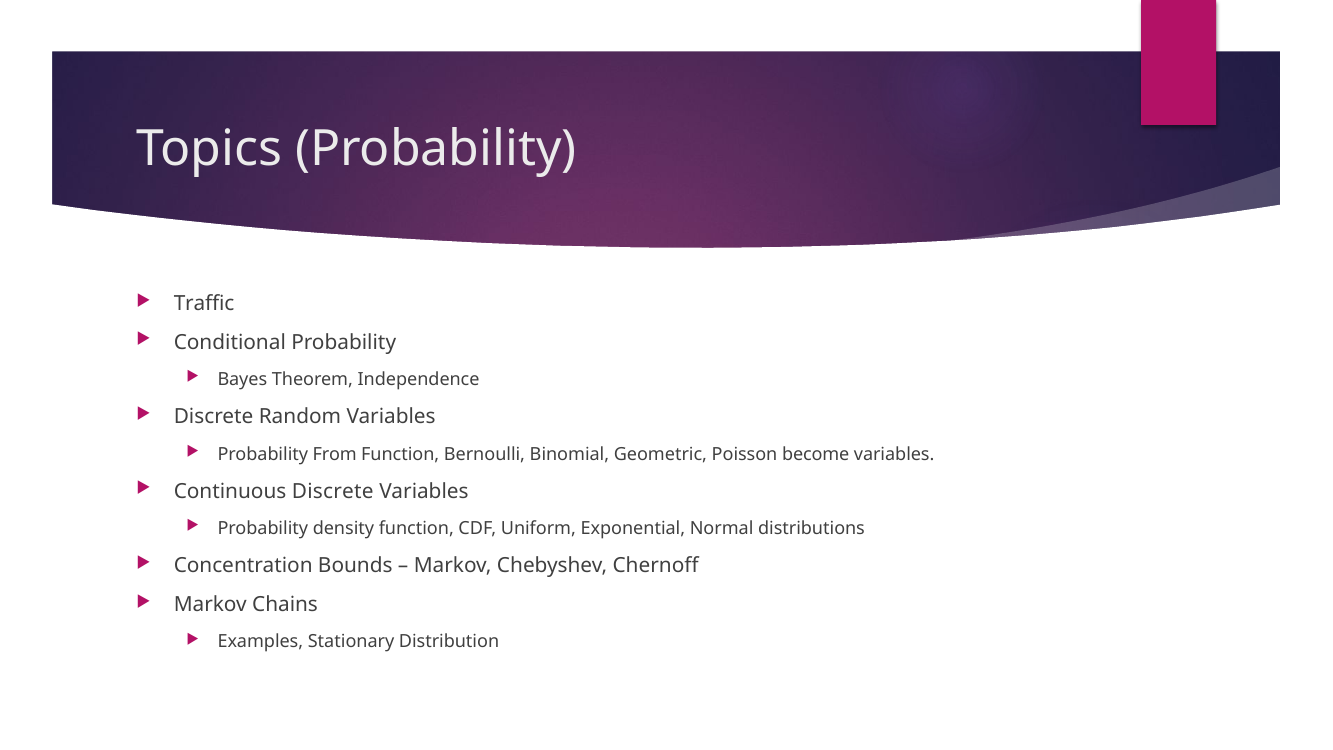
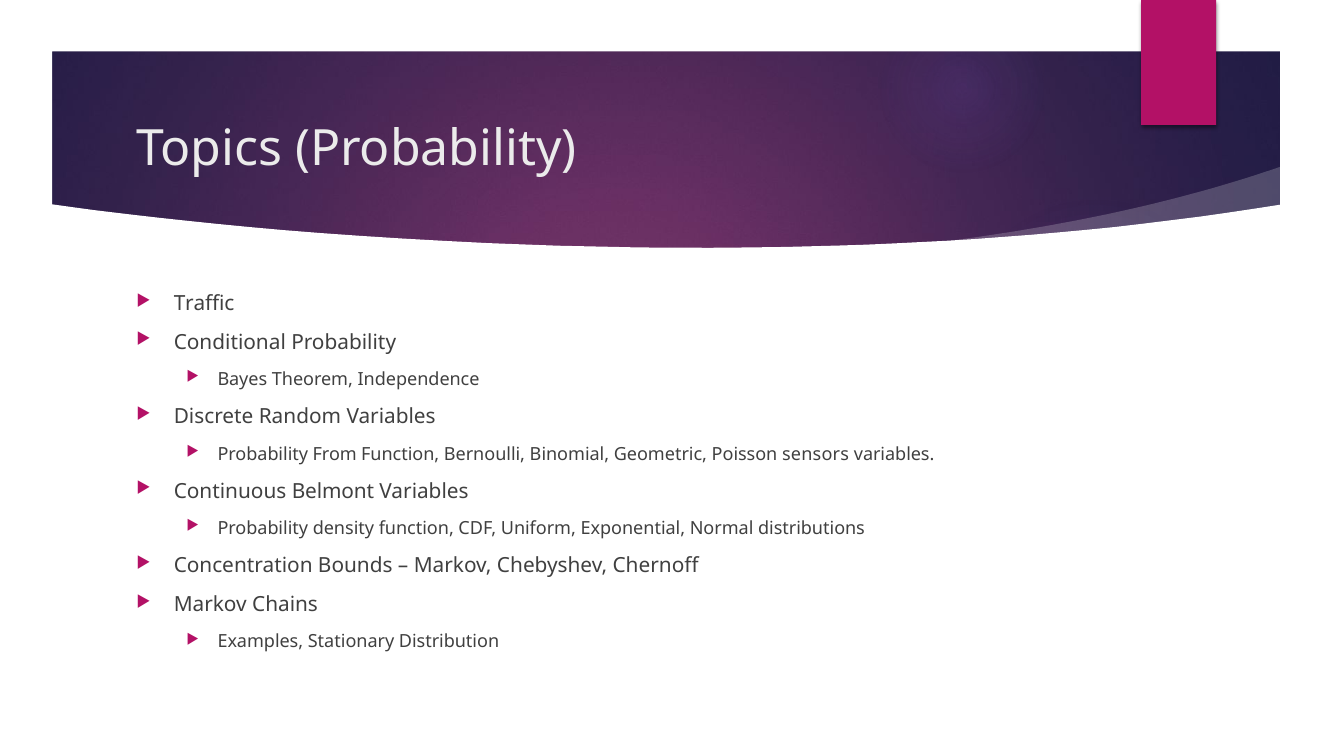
become: become -> sensors (816, 454)
Continuous Discrete: Discrete -> Belmont (333, 491)
